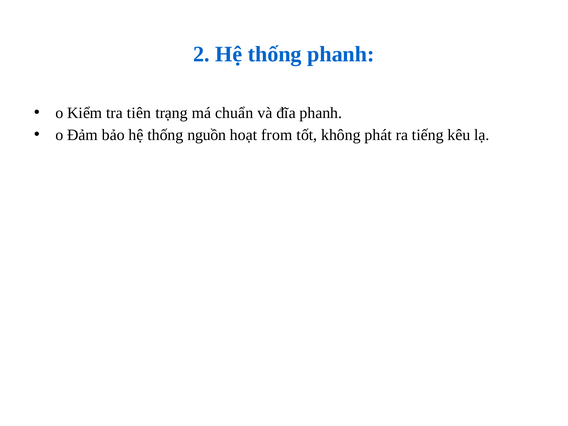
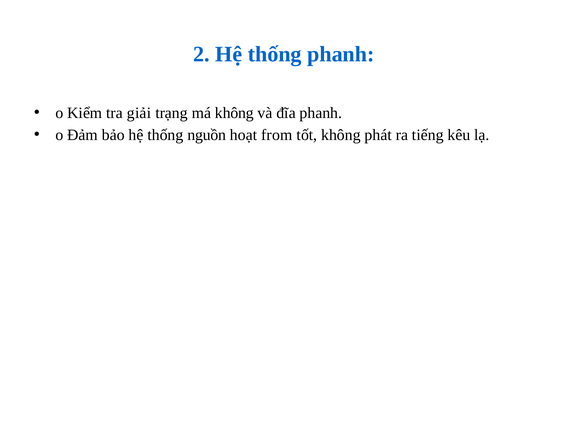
tiên: tiên -> giải (139, 113)
má chuẩn: chuẩn -> không (234, 113)
